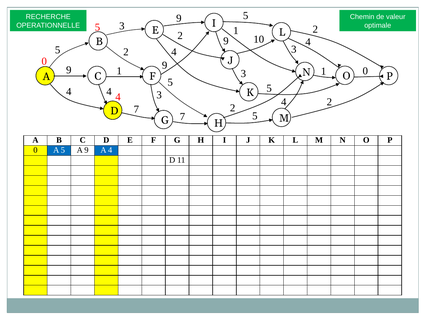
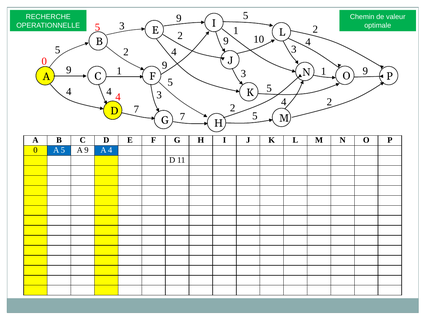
3 0: 0 -> 9 (365, 71)
